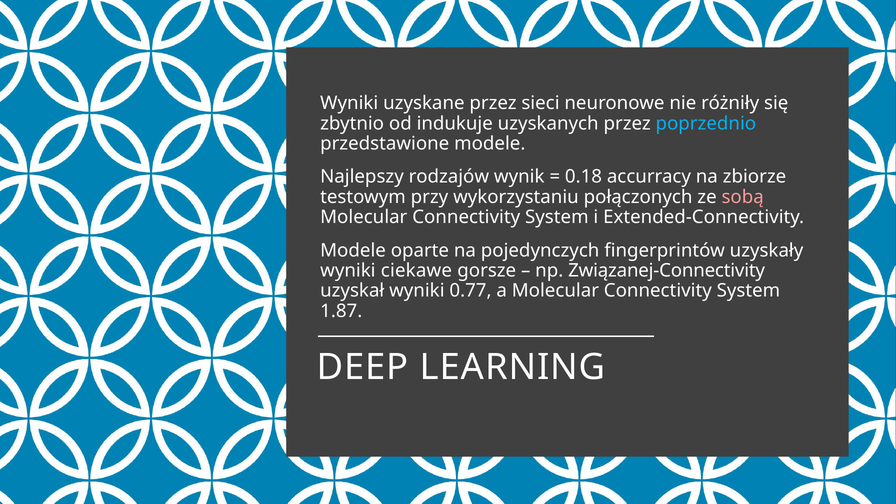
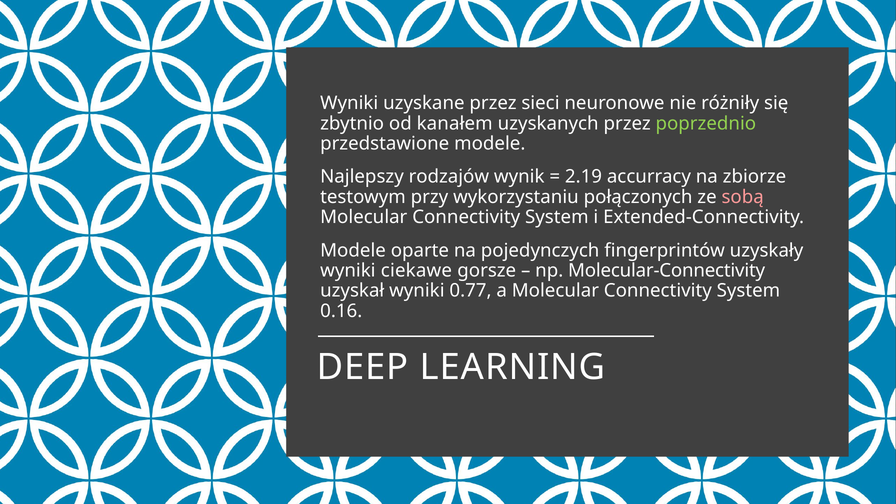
indukuje: indukuje -> kanałem (455, 123)
poprzednio colour: light blue -> light green (706, 123)
0.18: 0.18 -> 2.19 (584, 177)
Związanej-Connectivity: Związanej-Connectivity -> Molecular-Connectivity (667, 271)
1.87: 1.87 -> 0.16 (341, 311)
